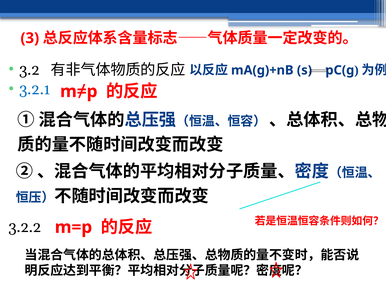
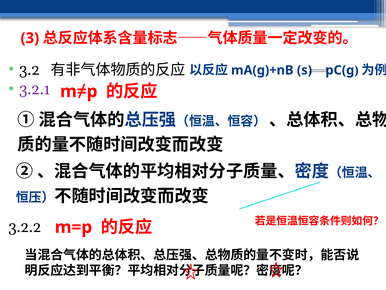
3.2.1 colour: blue -> purple (35, 89)
